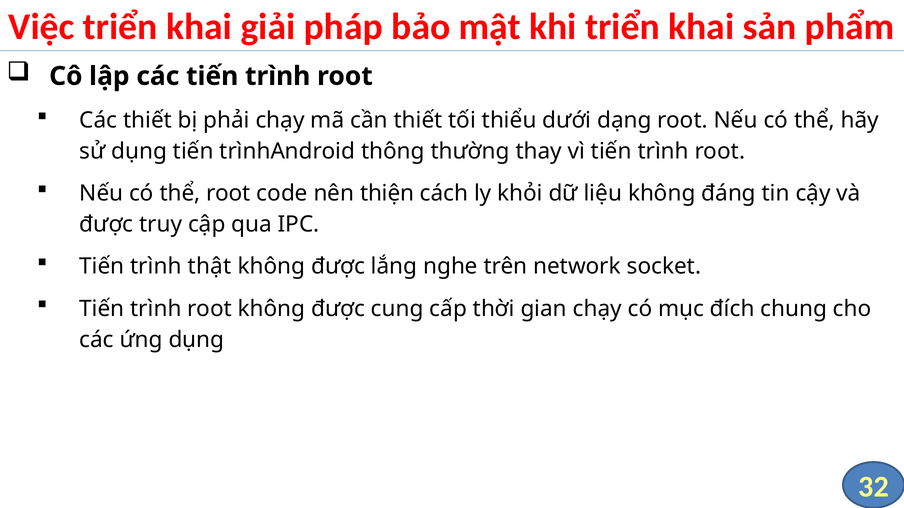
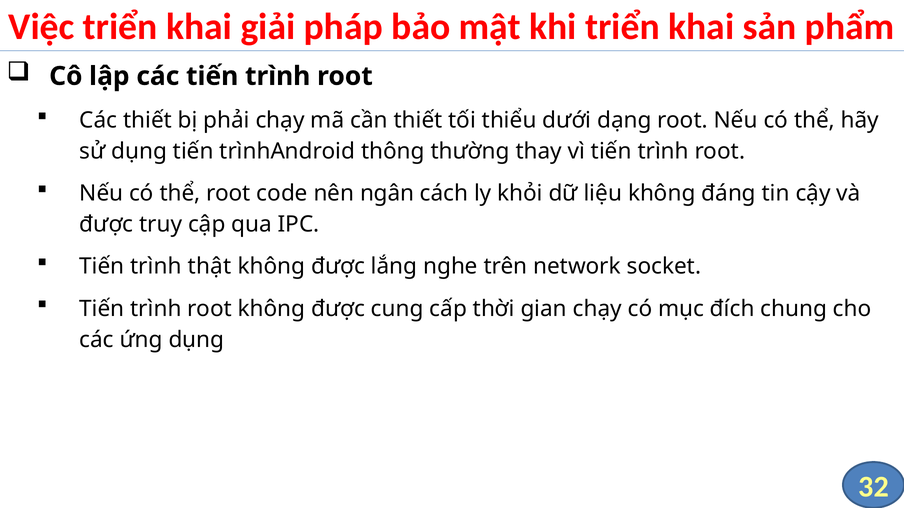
thiện: thiện -> ngân (387, 194)
